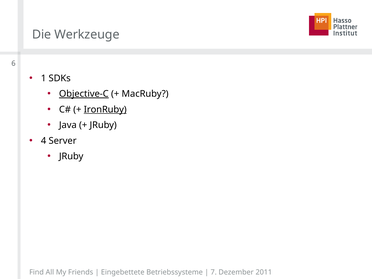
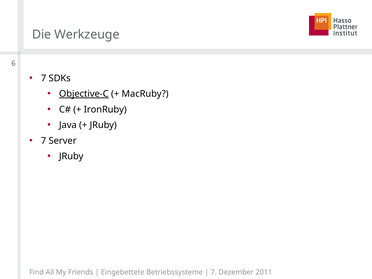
1: 1 -> 7 (44, 78)
IronRuby underline: present -> none (105, 109)
4: 4 -> 7 (44, 141)
